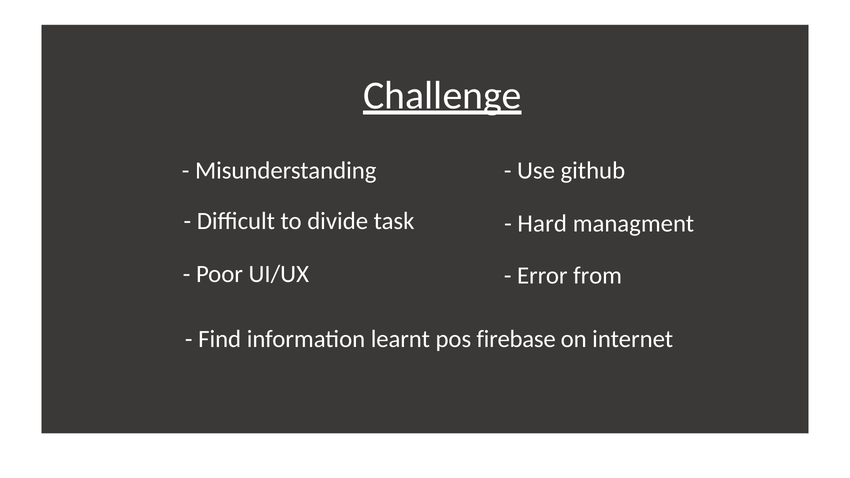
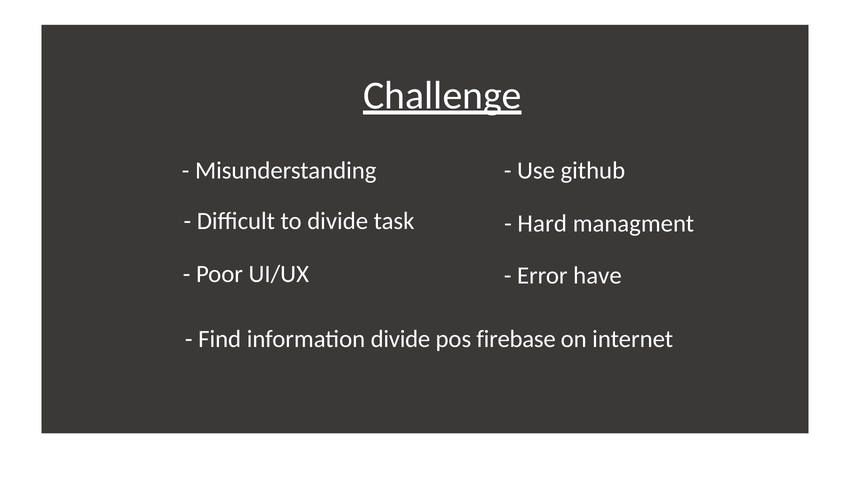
from: from -> have (597, 276)
information learnt: learnt -> divide (400, 339)
